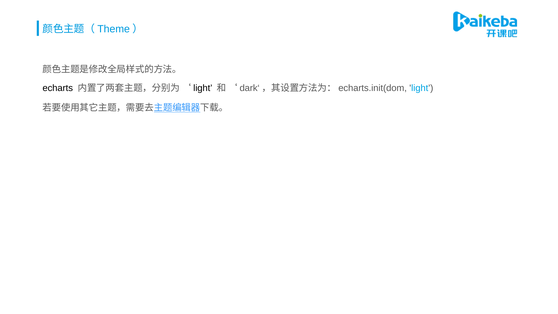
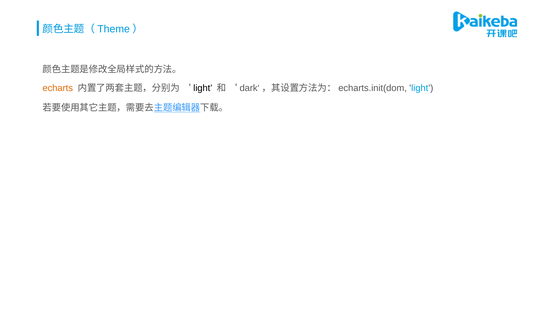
echarts colour: black -> orange (58, 88)
